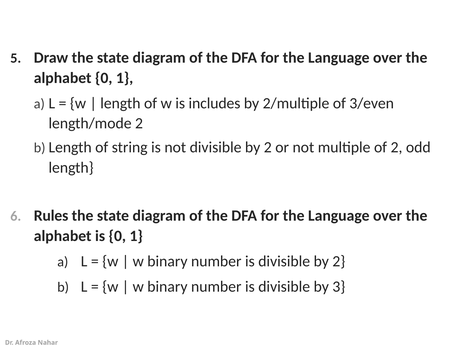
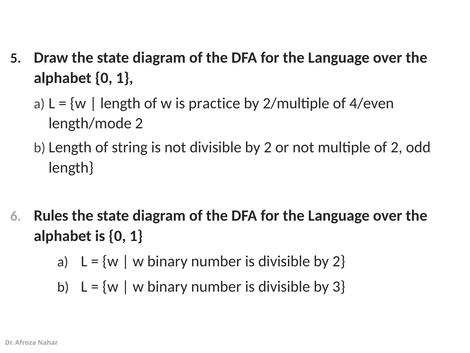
includes: includes -> practice (214, 103)
3/even: 3/even -> 4/even (372, 103)
